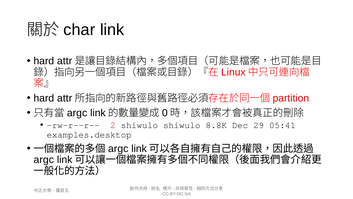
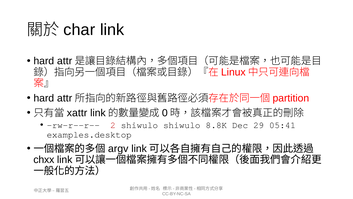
argc: argc -> xattr (77, 113)
argc: argc -> argv (118, 148)
argc: argc -> chxx (44, 159)
